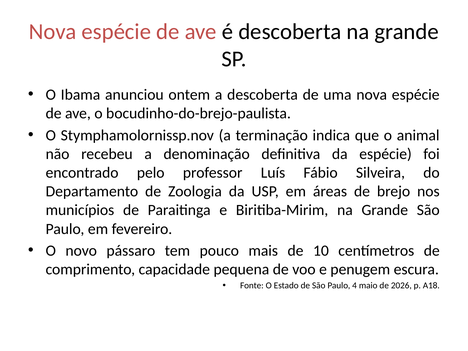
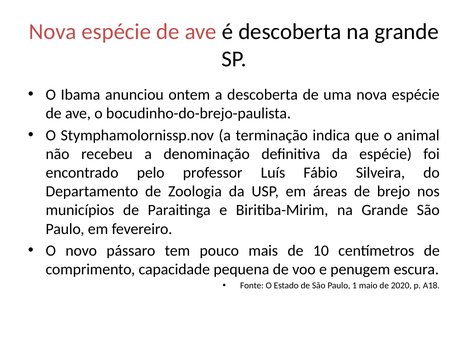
4: 4 -> 1 (355, 286)
2026: 2026 -> 2020 (401, 286)
